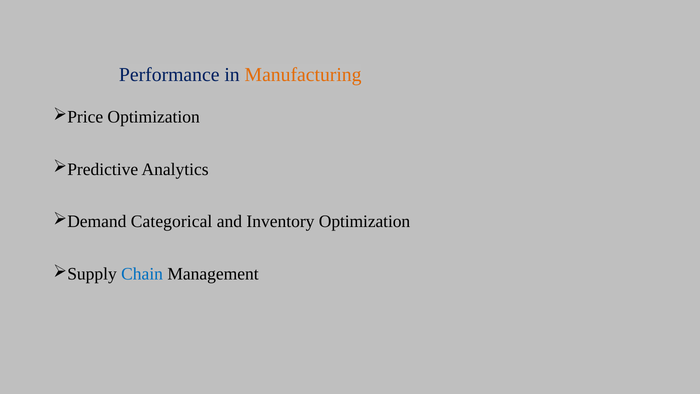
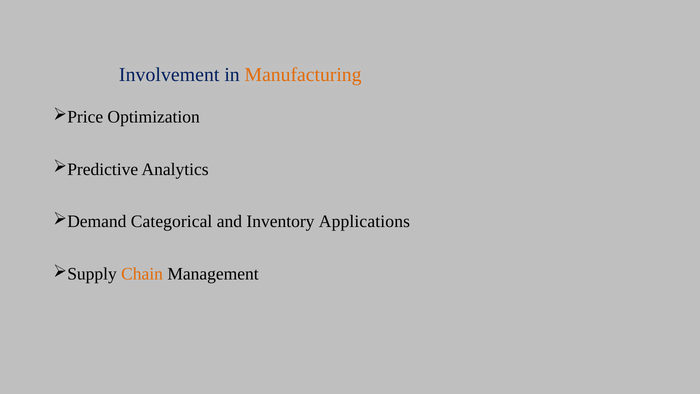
Performance: Performance -> Involvement (169, 75)
Inventory Optimization: Optimization -> Applications (364, 222)
Chain colour: blue -> orange (142, 274)
